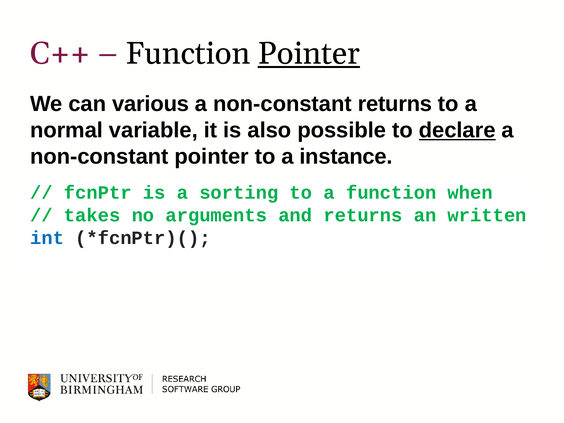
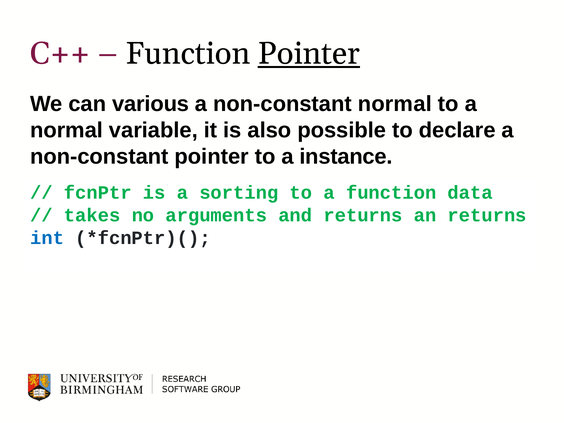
non-constant returns: returns -> normal (395, 104)
declare underline: present -> none (457, 130)
when: when -> data (470, 193)
an written: written -> returns (487, 215)
